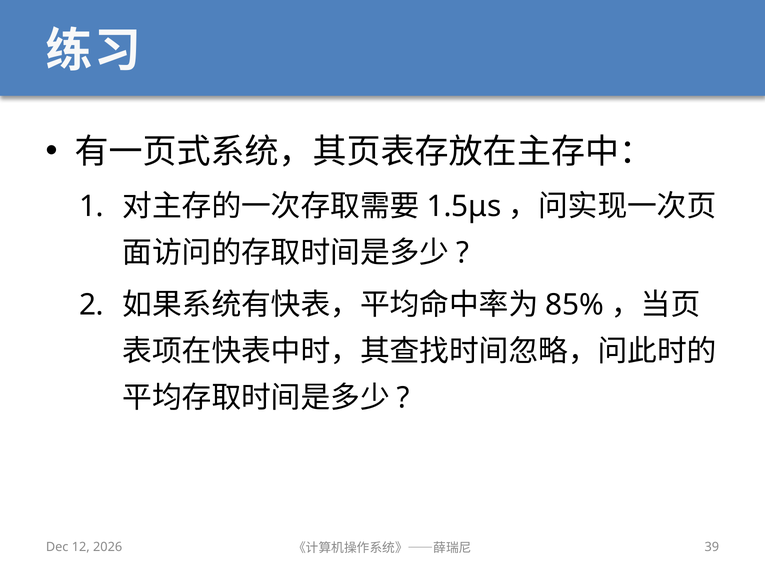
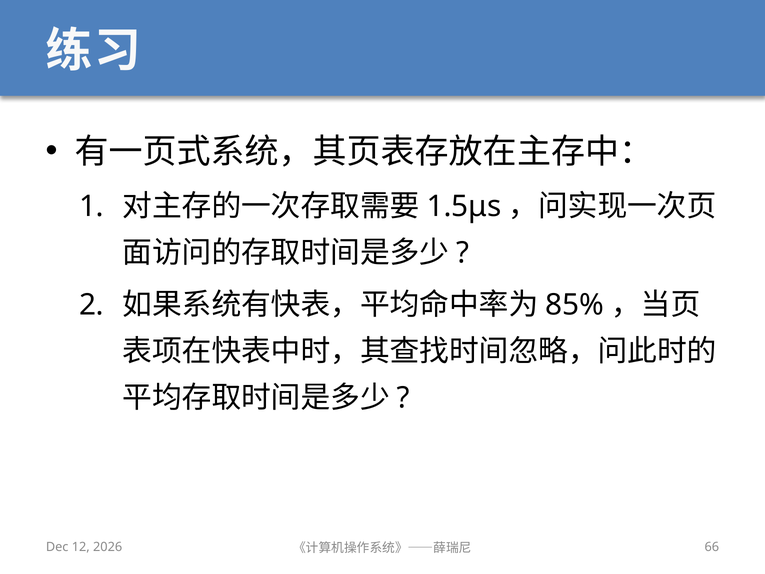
39: 39 -> 66 (712, 547)
